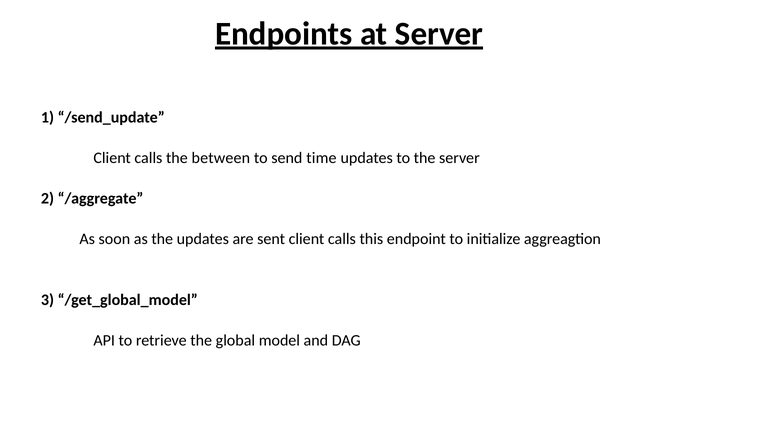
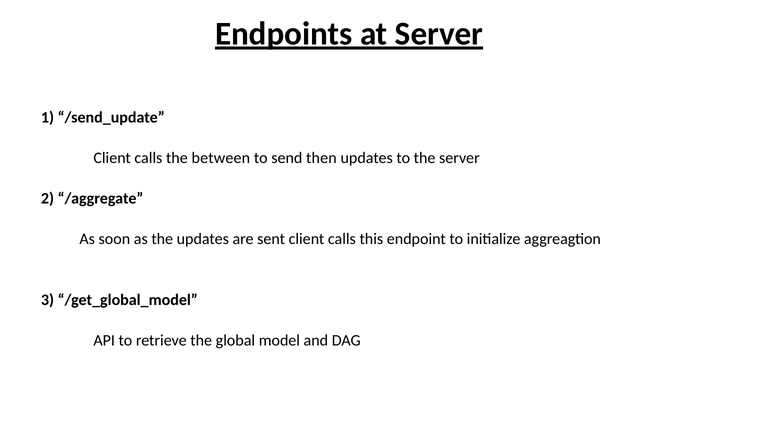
time: time -> then (321, 158)
